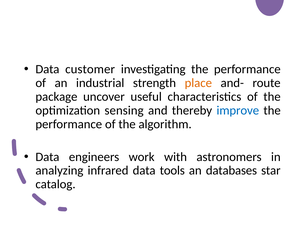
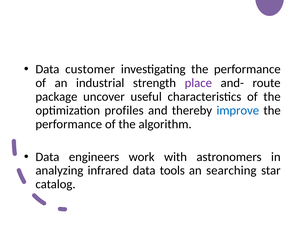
place colour: orange -> purple (198, 83)
sensing: sensing -> profiles (124, 110)
databases: databases -> searching (231, 170)
